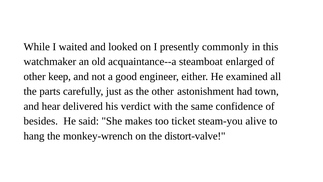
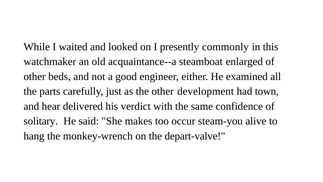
keep: keep -> beds (59, 76)
astonishment: astonishment -> development (206, 91)
besides: besides -> solitary (41, 121)
ticket: ticket -> occur (183, 121)
distort-valve: distort-valve -> depart-valve (195, 136)
